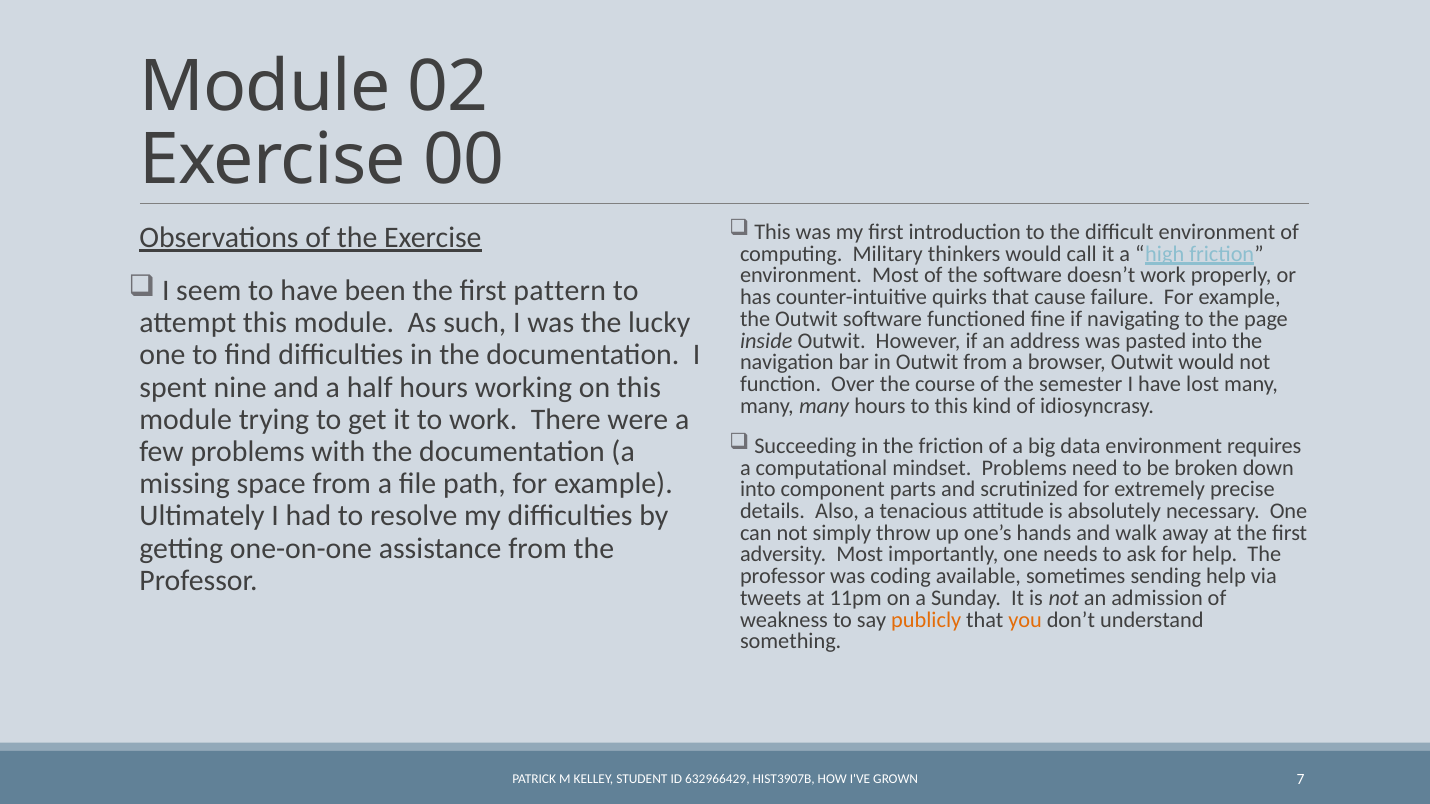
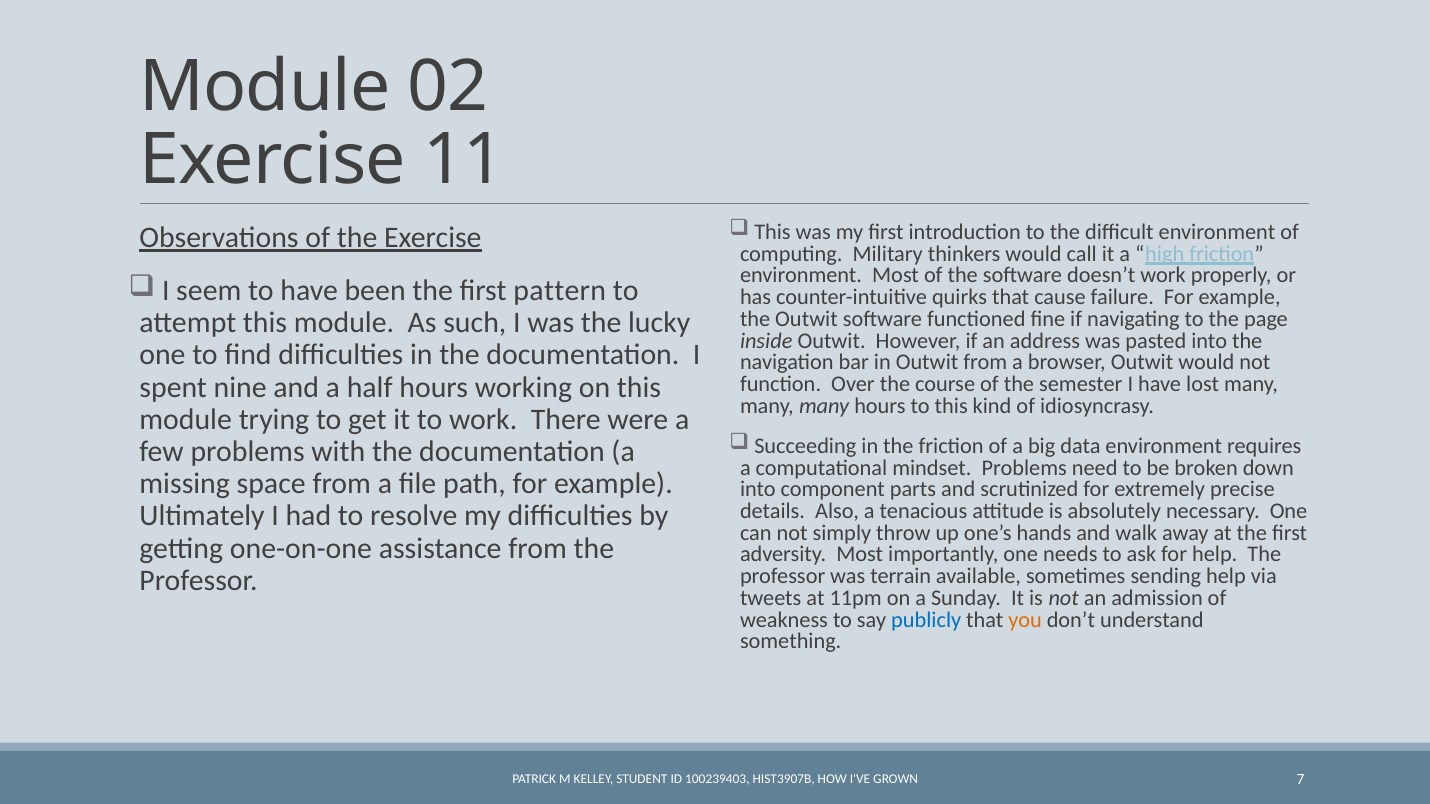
00: 00 -> 11 (464, 160)
coding: coding -> terrain (901, 577)
publicly colour: orange -> blue (926, 620)
632966429: 632966429 -> 100239403 (717, 780)
